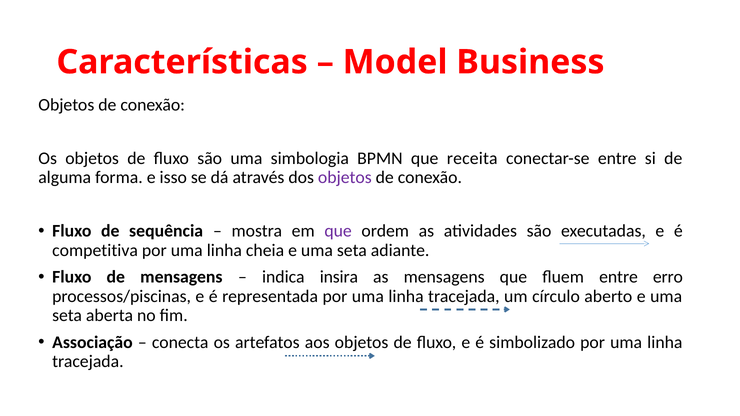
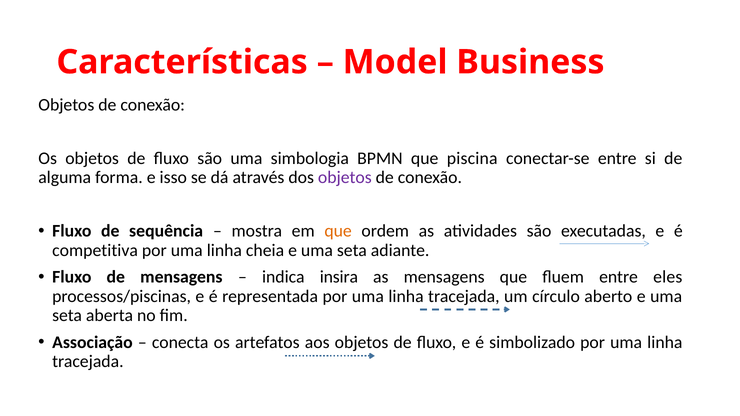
receita: receita -> piscina (472, 158)
que colour: purple -> orange (338, 231)
erro: erro -> eles (668, 277)
